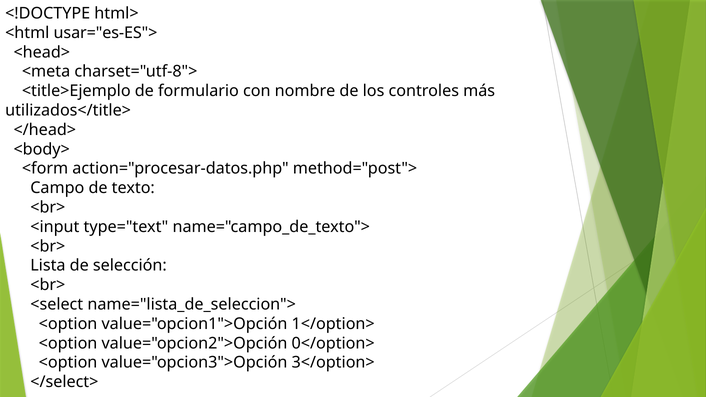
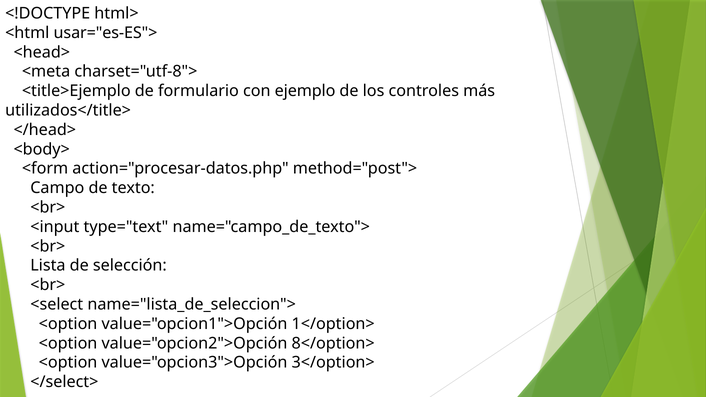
nombre: nombre -> ejemplo (305, 91)
0</option>: 0</option> -> 8</option> (333, 343)
